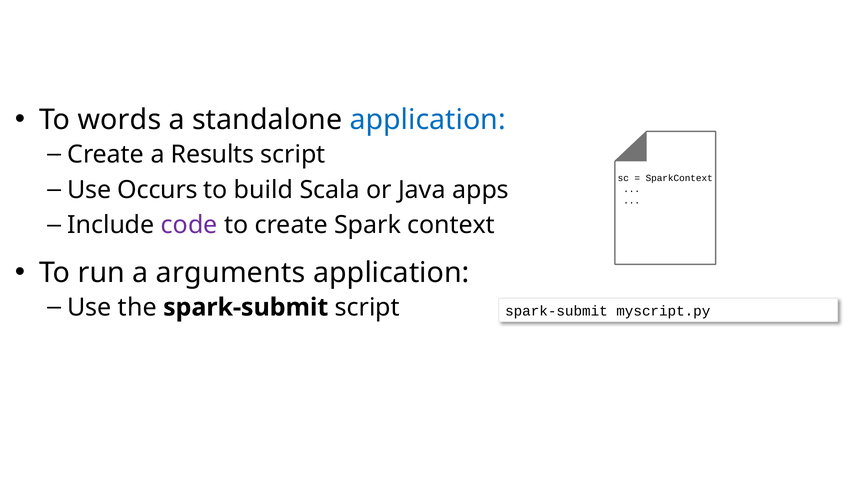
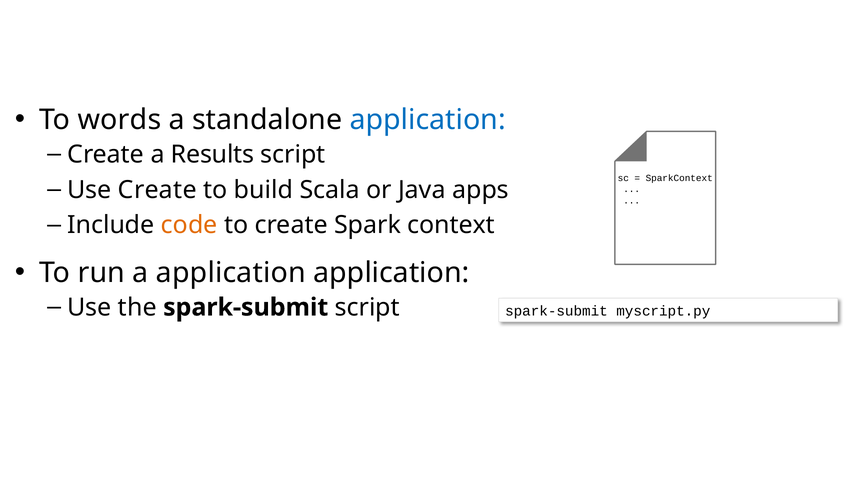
Use Occurs: Occurs -> Create (157, 190)
code colour: purple -> orange (189, 225)
a arguments: arguments -> application (231, 273)
